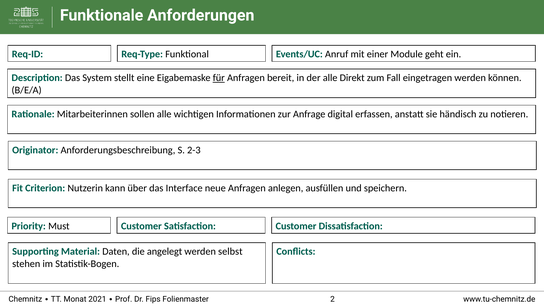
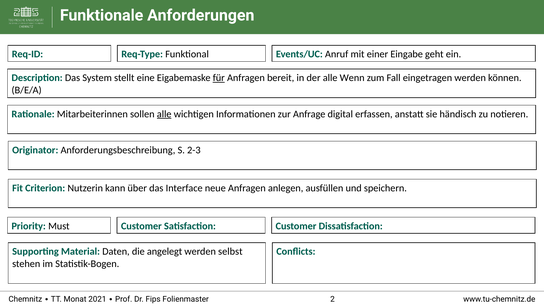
Module: Module -> Eingabe (407, 54)
Direkt: Direkt -> Wenn (352, 78)
alle underline: none -> present (164, 114)
